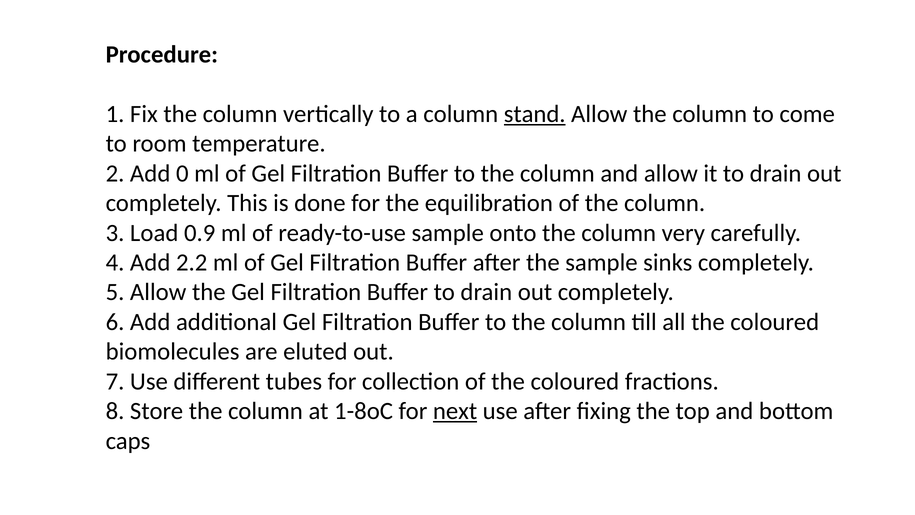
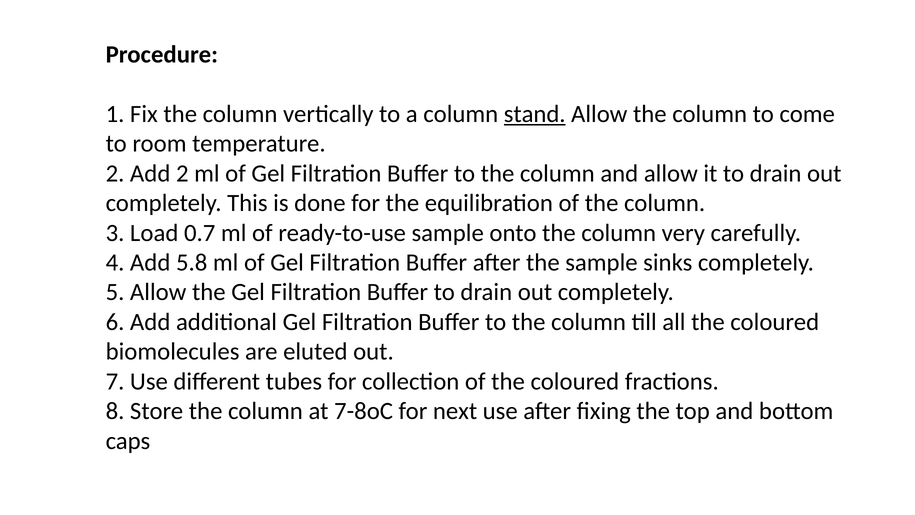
Add 0: 0 -> 2 (182, 173)
0.9: 0.9 -> 0.7 (200, 233)
2.2: 2.2 -> 5.8 (192, 262)
1-8oC: 1-8oC -> 7-8oC (364, 411)
next underline: present -> none (455, 411)
